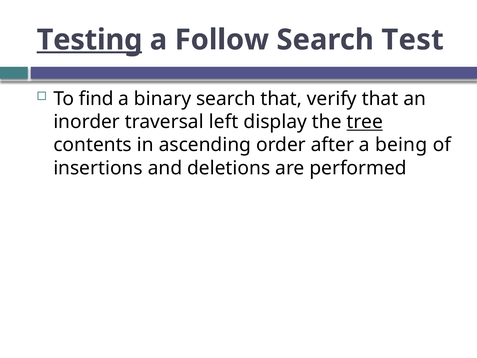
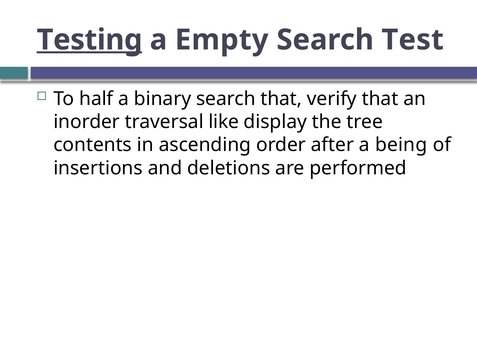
Follow: Follow -> Empty (222, 40)
find: find -> half (96, 99)
left: left -> like (224, 122)
tree underline: present -> none (365, 122)
